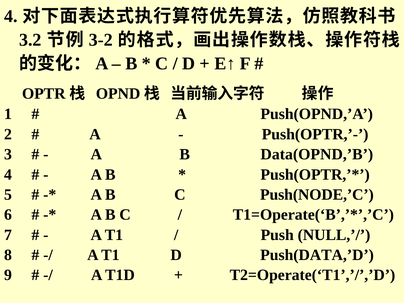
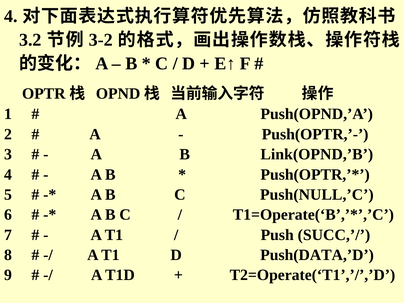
Data(OPND,’B: Data(OPND,’B -> Link(OPND,’B (317, 154)
Push(NODE,’C: Push(NODE,’C -> Push(NULL,’C (317, 195)
NULL,’/: NULL,’/ -> SUCC,’/ (334, 235)
